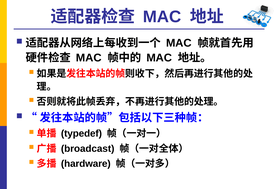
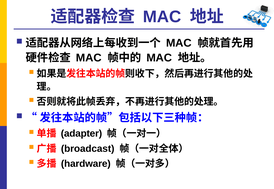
typedef: typedef -> adapter (81, 134)
